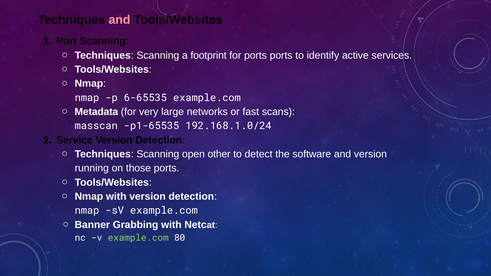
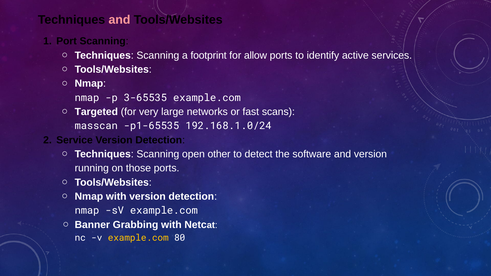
for ports: ports -> allow (256, 55)
6-65535: 6-65535 -> 3-65535 (145, 98)
Metadata: Metadata -> Targeted (96, 112)
example.com colour: light green -> yellow (138, 238)
